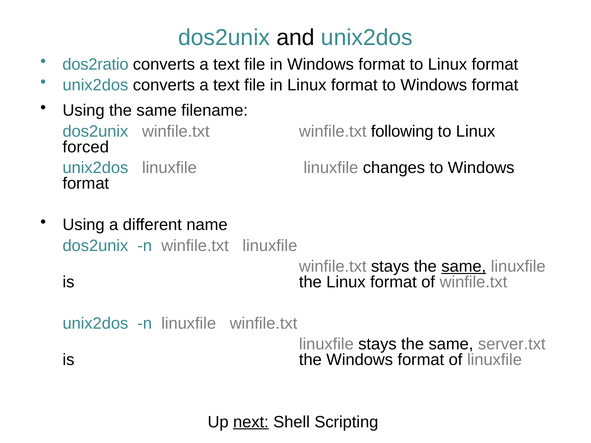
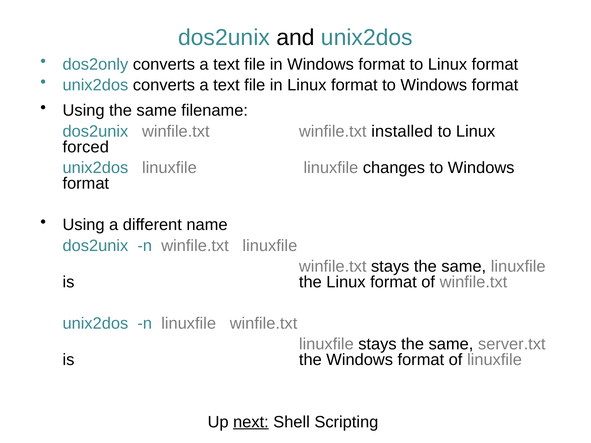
dos2ratio: dos2ratio -> dos2only (95, 64)
following: following -> installed (402, 131)
same underline: present -> none (464, 266)
